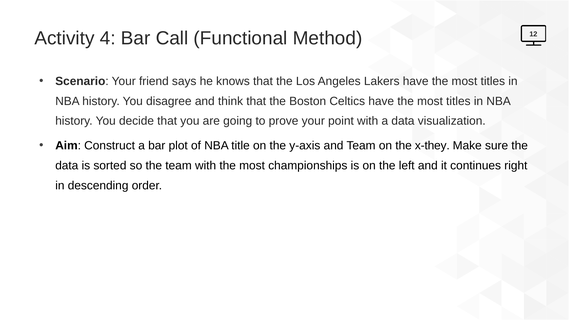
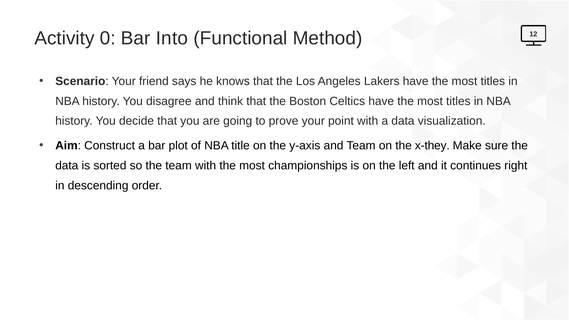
4: 4 -> 0 (108, 38)
Call: Call -> Into (172, 38)
